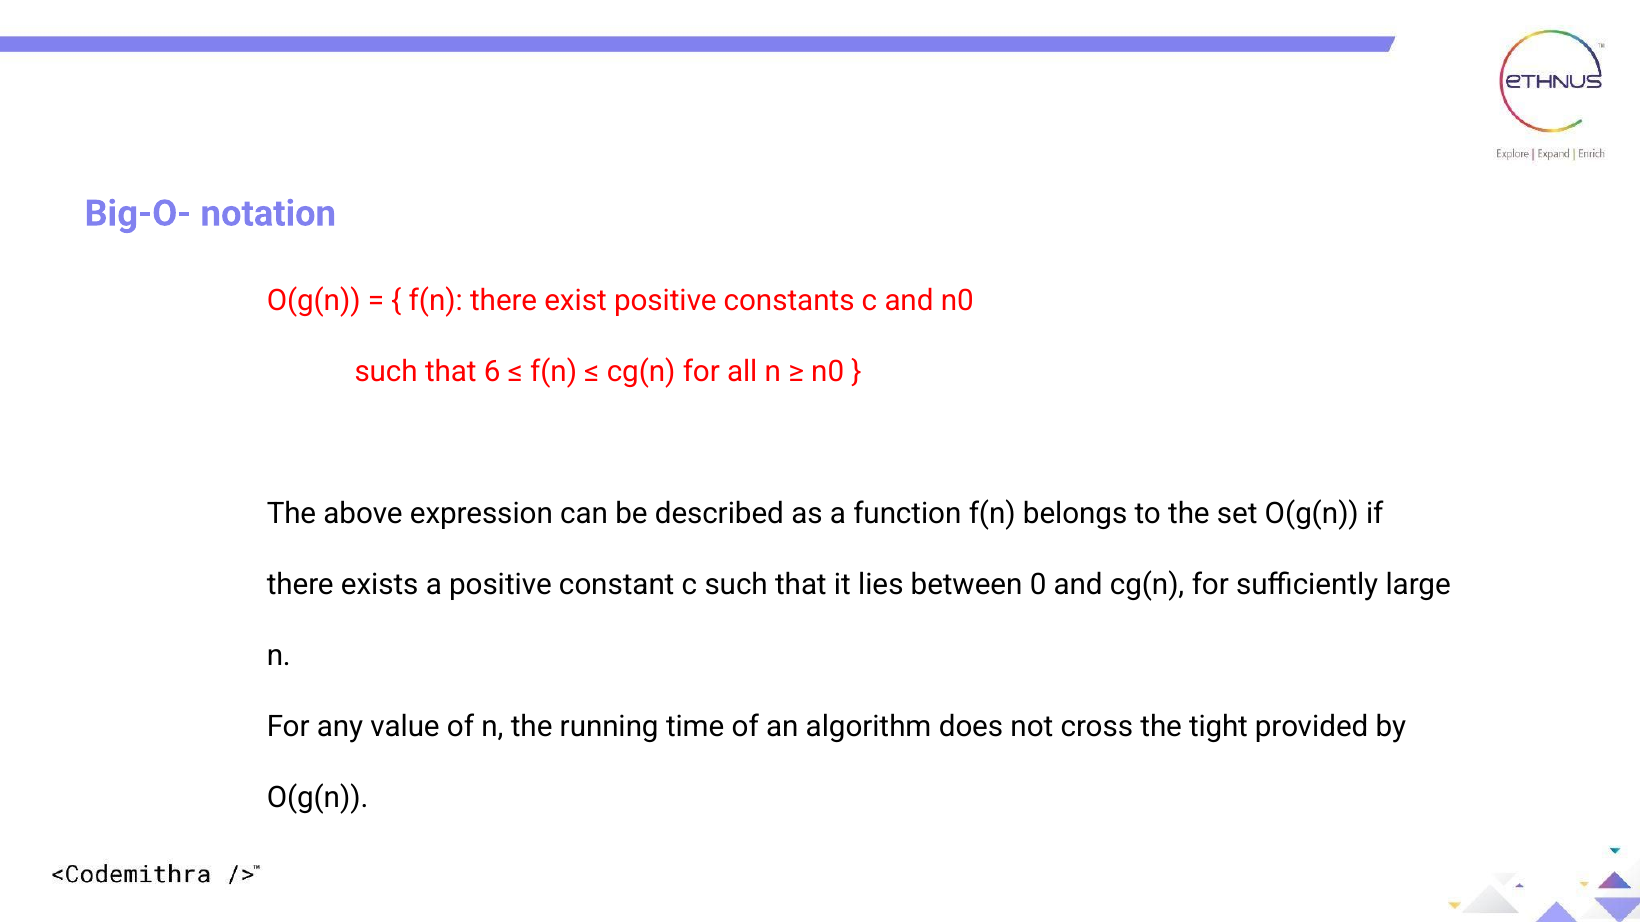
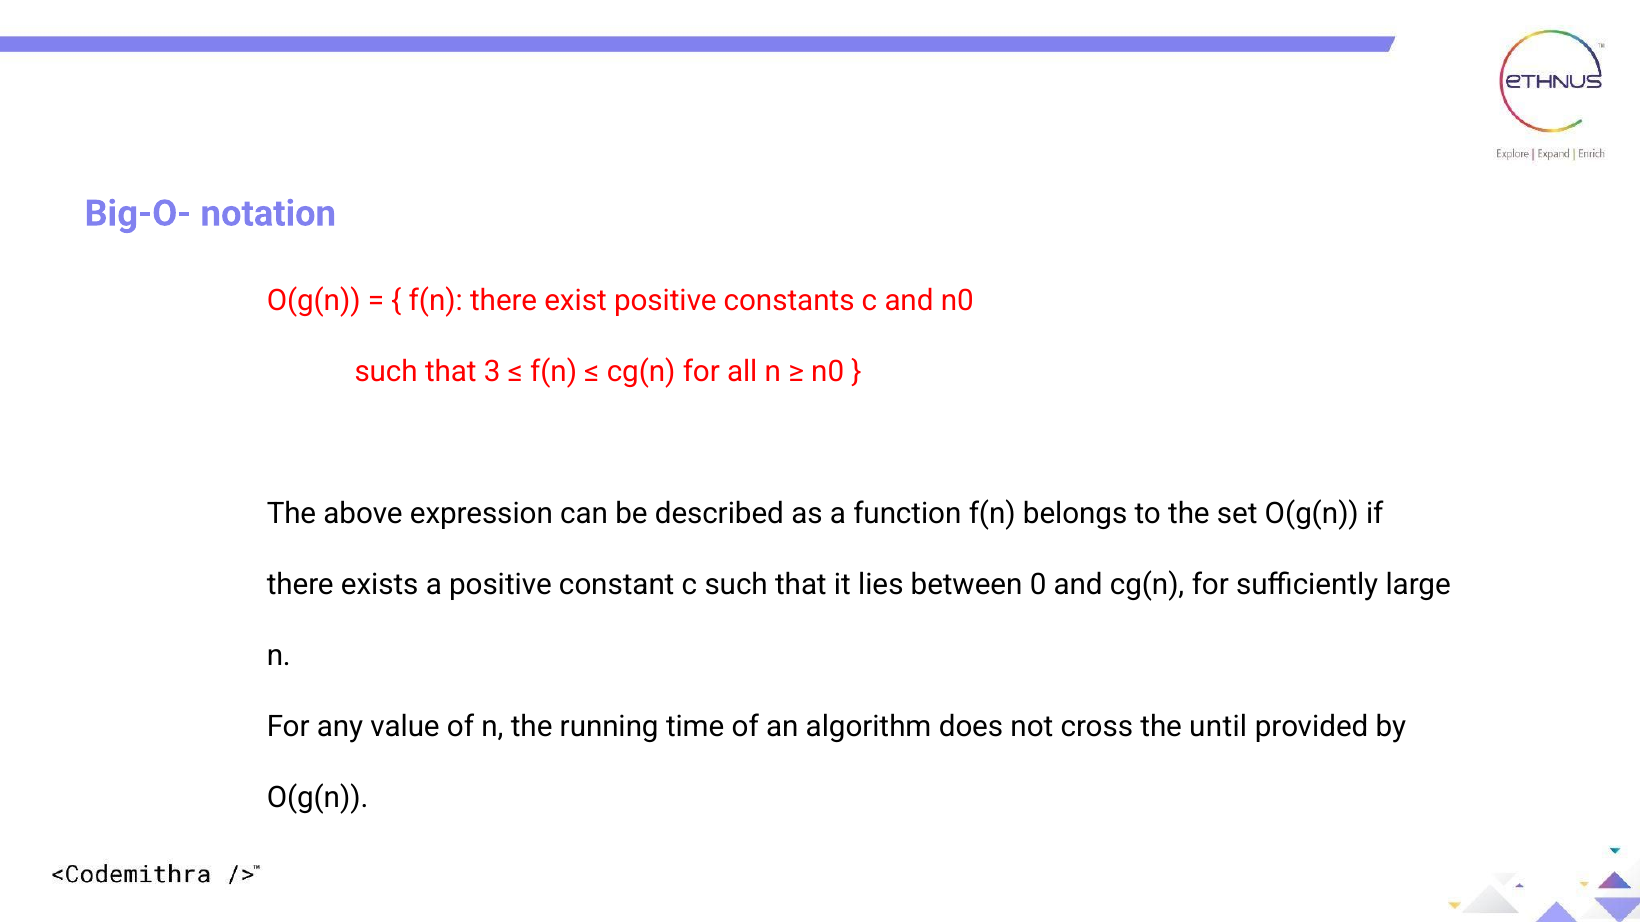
6: 6 -> 3 (492, 372)
tight: tight -> until (1218, 728)
